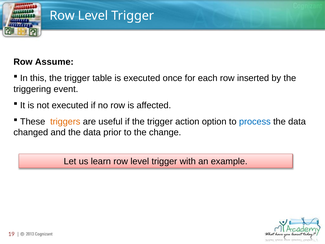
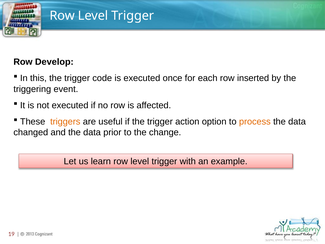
Assume: Assume -> Develop (54, 62)
table: table -> code (102, 78)
process colour: blue -> orange (255, 121)
